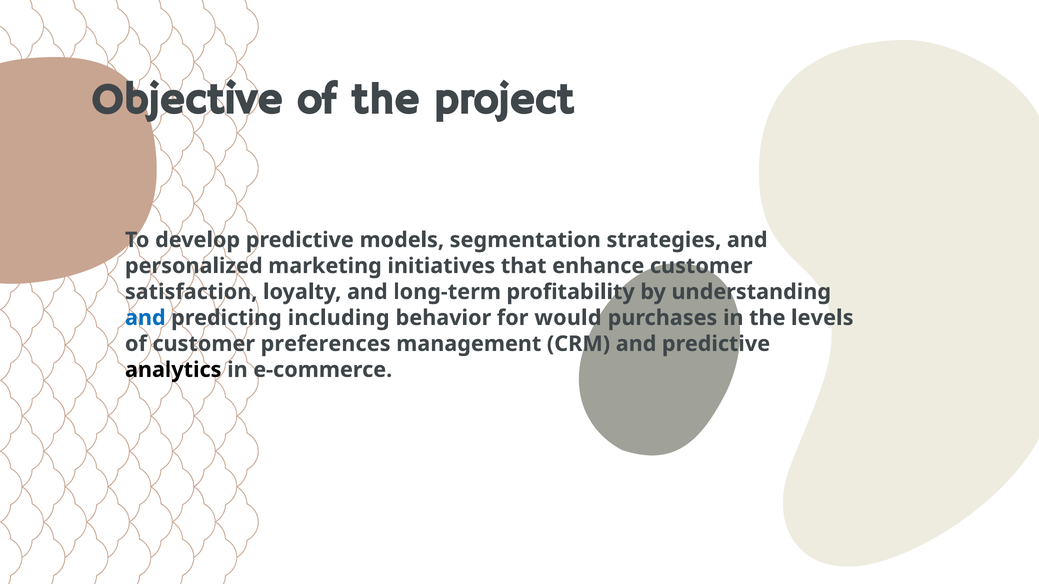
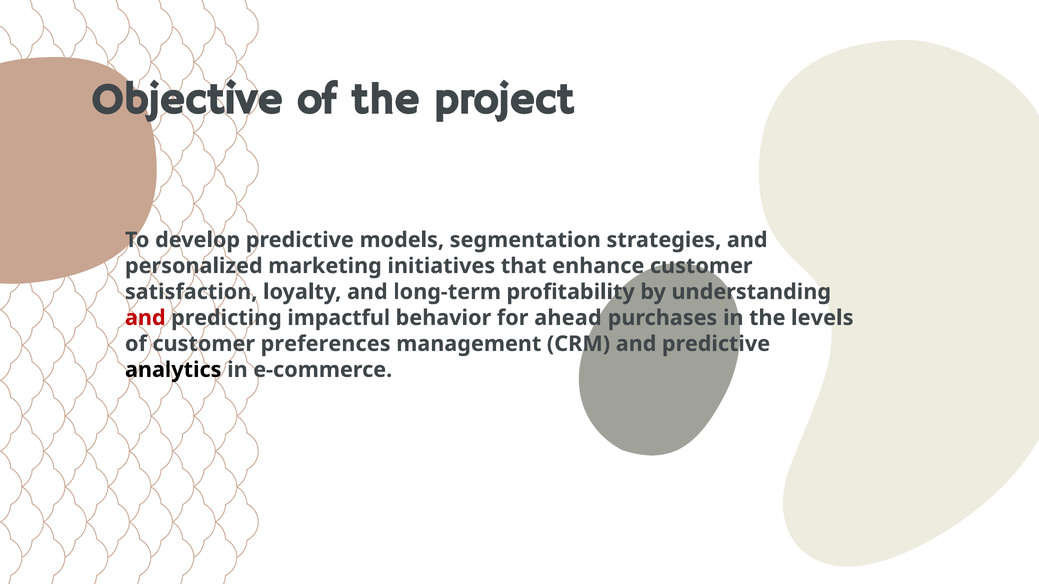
and colour: blue -> red (145, 318)
including: including -> impactful (339, 318)
would: would -> ahead (568, 318)
